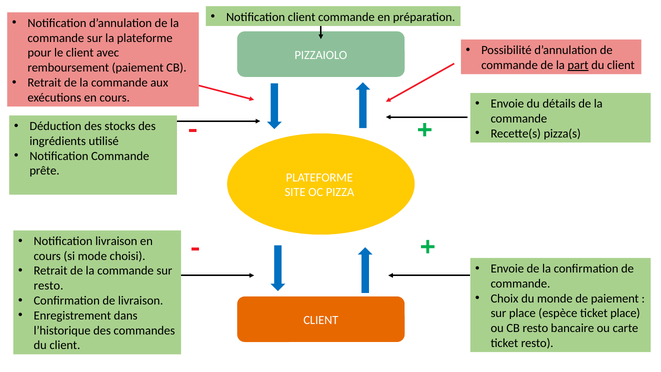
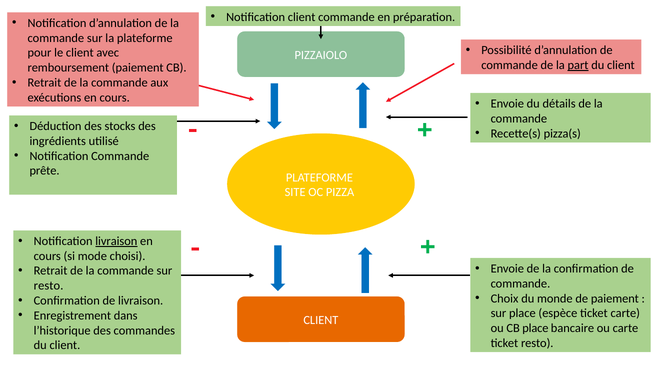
livraison underline: none -> present (116, 241)
ticket place: place -> carte (625, 313)
CB resto: resto -> place (535, 328)
